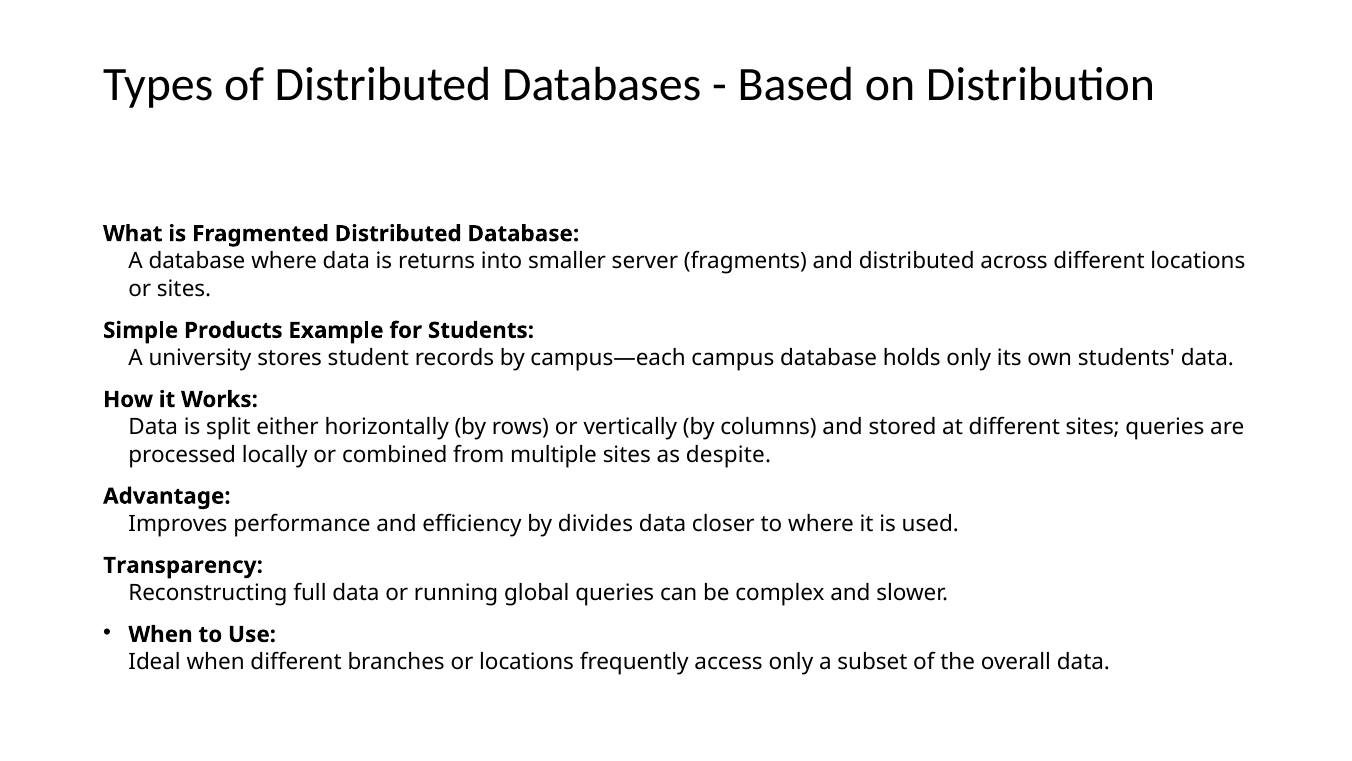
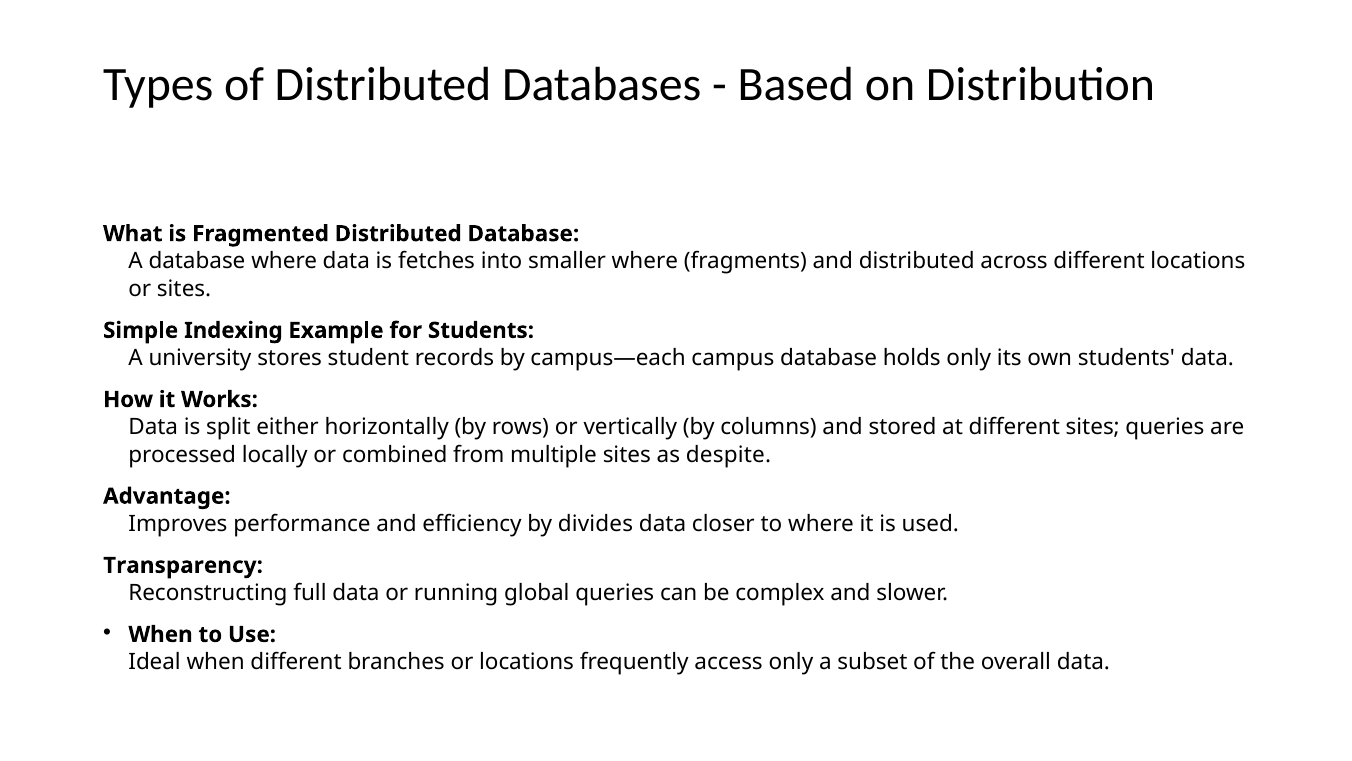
returns: returns -> fetches (437, 261)
smaller server: server -> where (645, 261)
Products: Products -> Indexing (233, 330)
